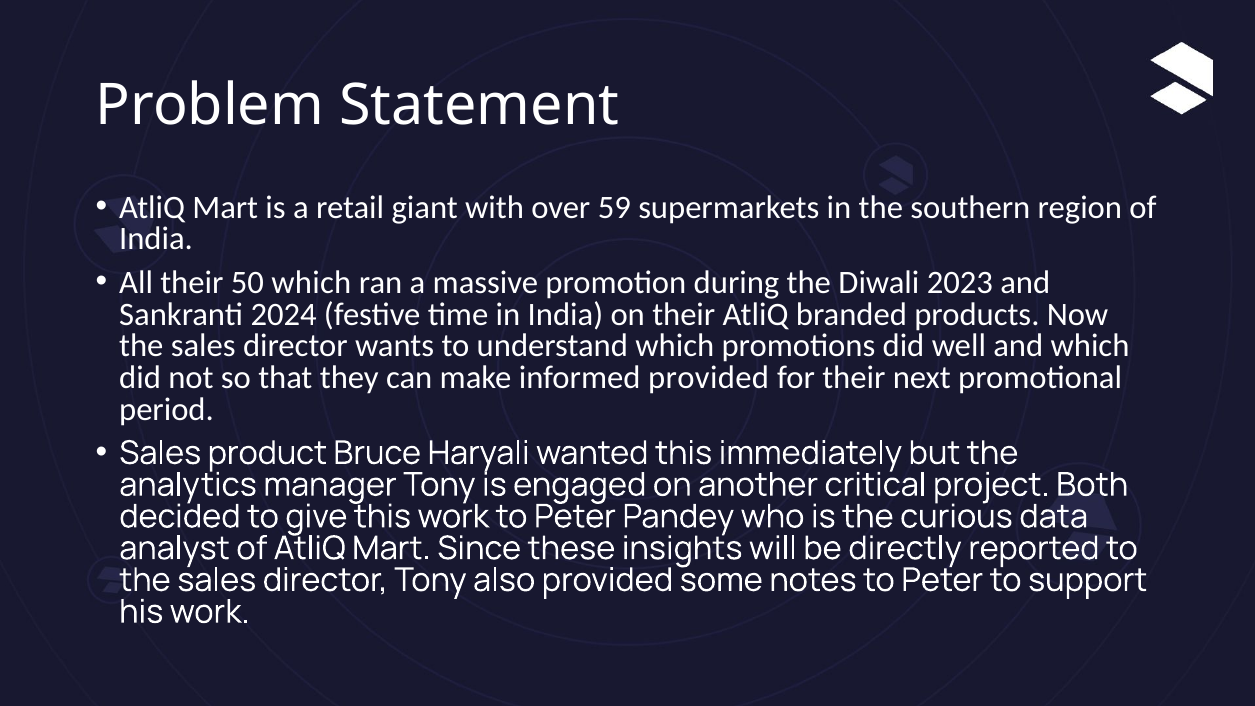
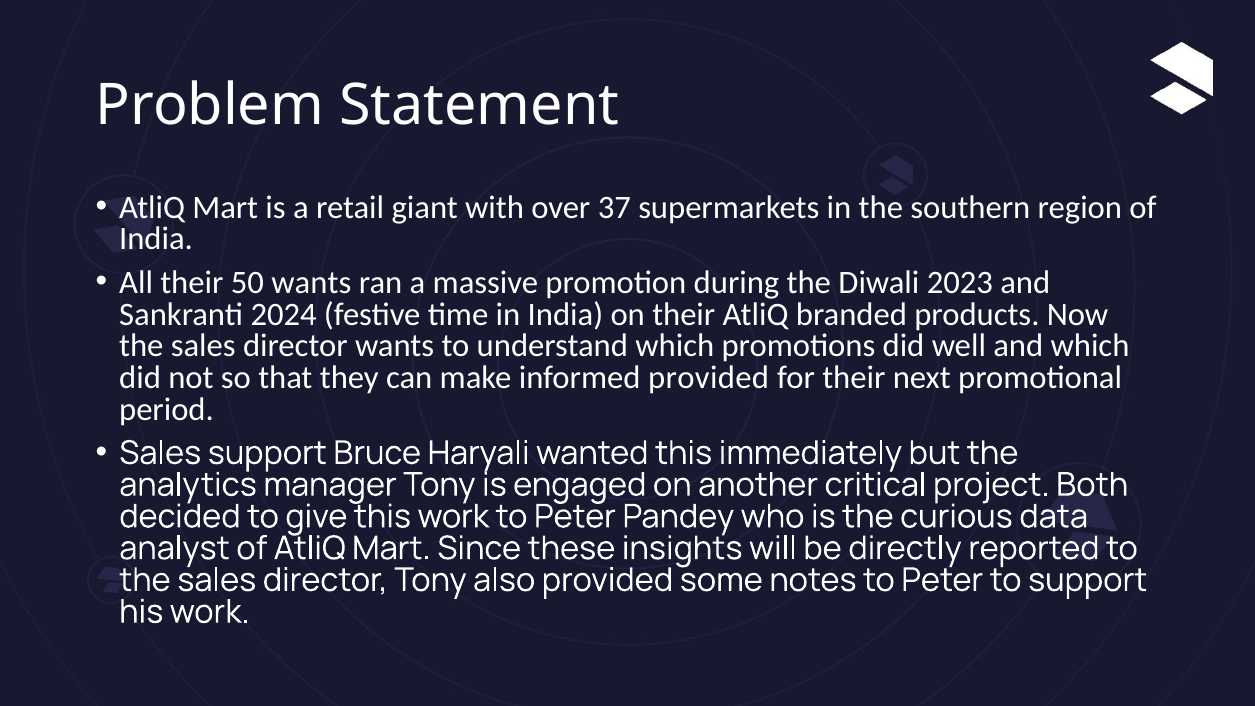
59: 59 -> 37 (614, 207)
50 which: which -> wants (311, 283)
Sales product: product -> support (267, 453)
